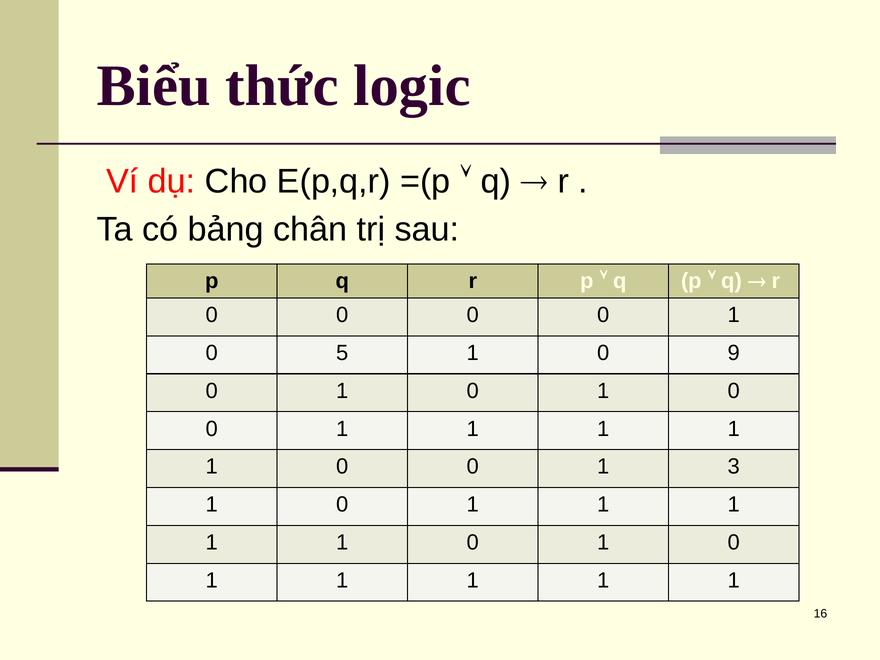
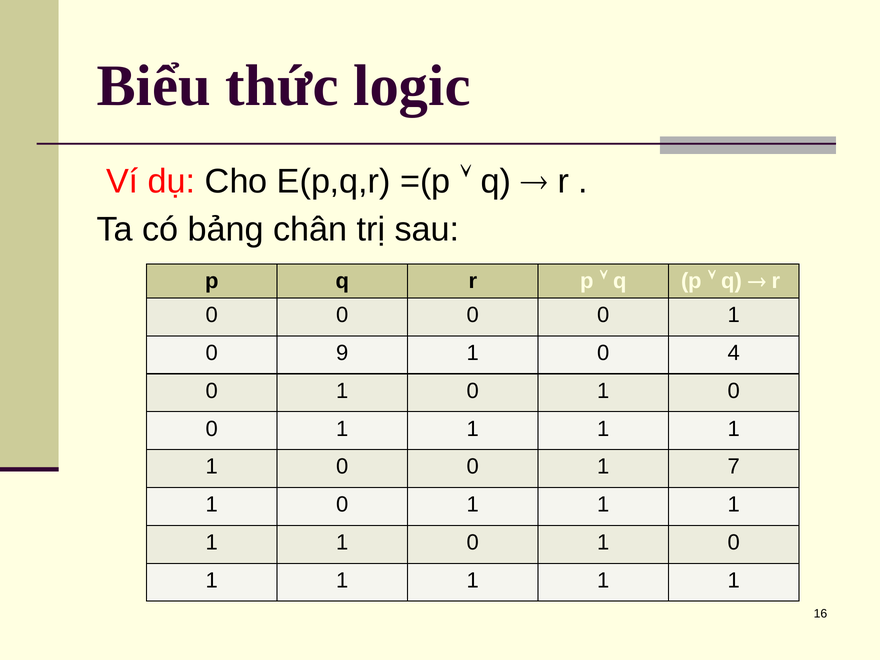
5: 5 -> 9 (342, 353)
9: 9 -> 4 (734, 353)
3: 3 -> 7 (734, 467)
